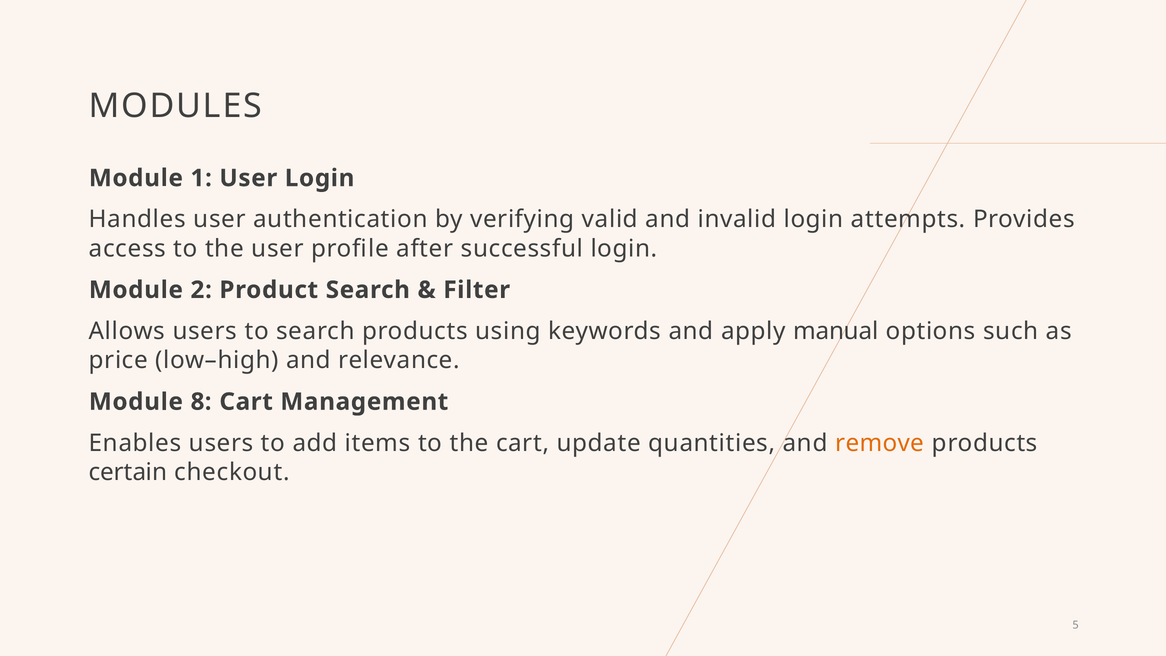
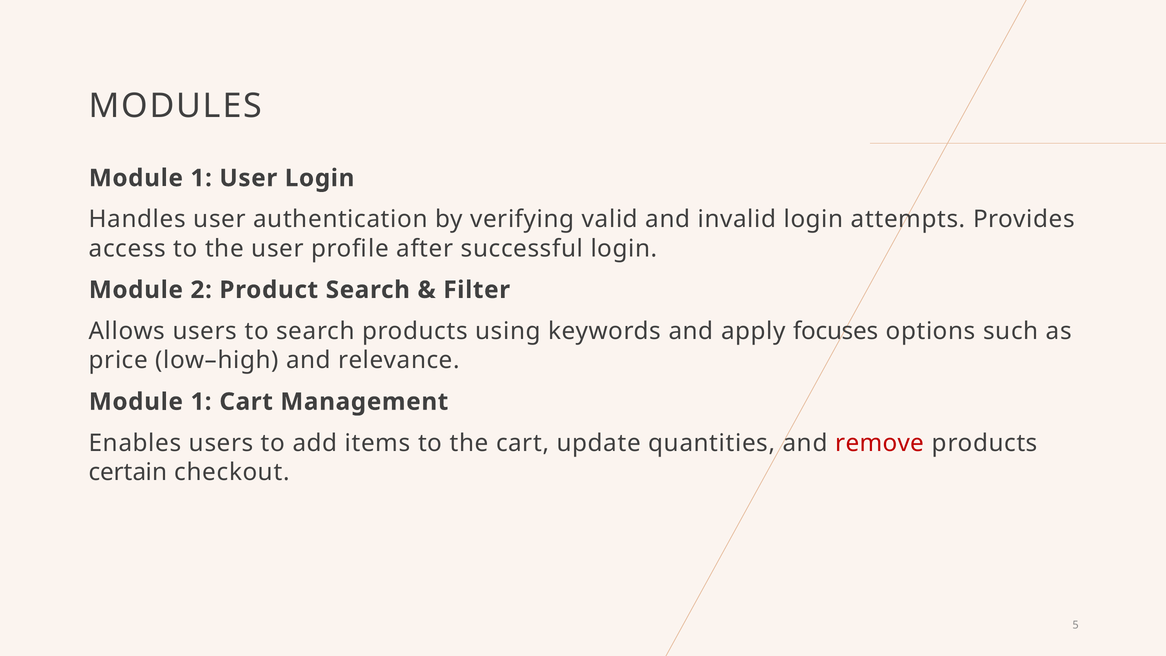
manual: manual -> focuses (836, 331)
8: 8 -> 1 (201, 402)
remove colour: orange -> red (880, 443)
